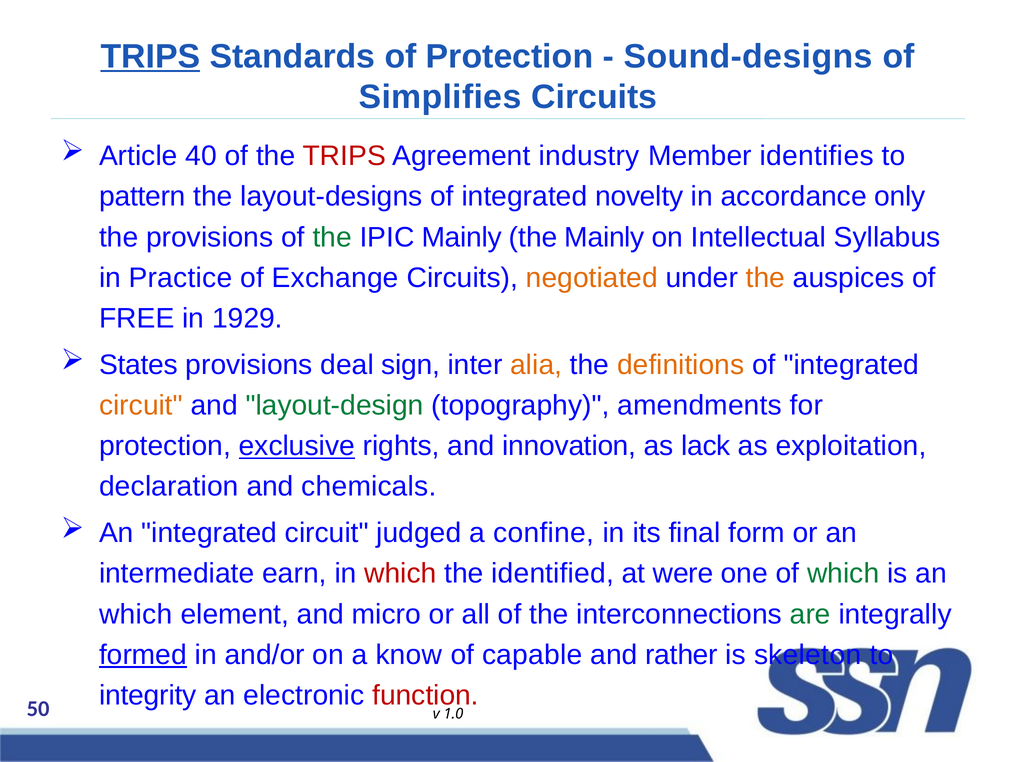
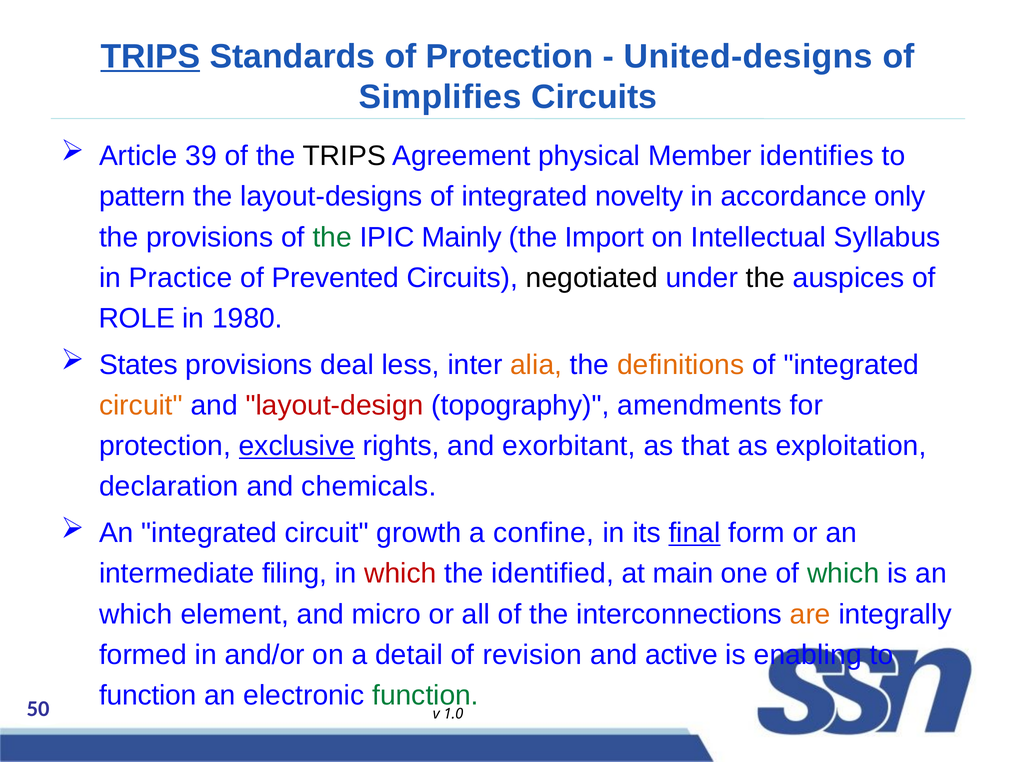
Sound-designs: Sound-designs -> United-designs (748, 57)
40: 40 -> 39 (201, 156)
TRIPS colour: red -> black (344, 156)
industry: industry -> physical (589, 156)
the Mainly: Mainly -> Import (604, 237)
Exchange: Exchange -> Prevented (335, 278)
negotiated colour: orange -> black (592, 278)
the colour: orange -> black (765, 278)
FREE: FREE -> ROLE (137, 318)
1929: 1929 -> 1980 (247, 318)
sign: sign -> less (411, 365)
layout-design colour: green -> red (335, 405)
innovation: innovation -> exorbitant (569, 446)
lack: lack -> that (706, 446)
judged: judged -> growth (419, 533)
final underline: none -> present (695, 533)
earn: earn -> filing (295, 574)
were: were -> main (683, 574)
are colour: green -> orange (810, 614)
formed underline: present -> none (143, 655)
know: know -> detail (409, 655)
capable: capable -> revision (532, 655)
rather: rather -> active (682, 655)
skeleton: skeleton -> enabling (808, 655)
integrity: integrity -> function (148, 696)
function colour: red -> green (426, 696)
